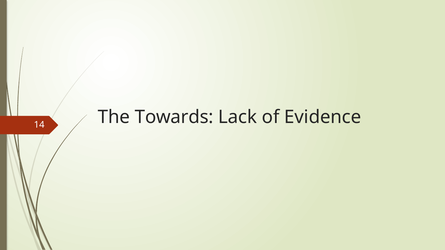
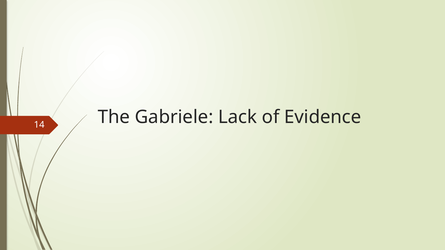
Towards: Towards -> Gabriele (174, 117)
